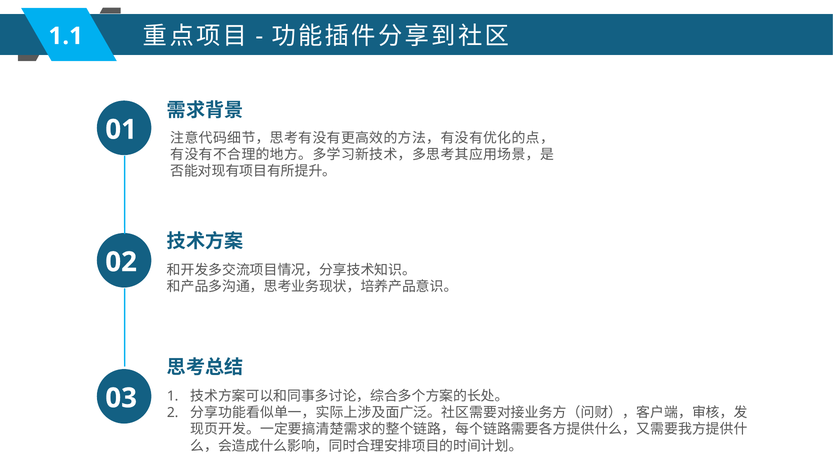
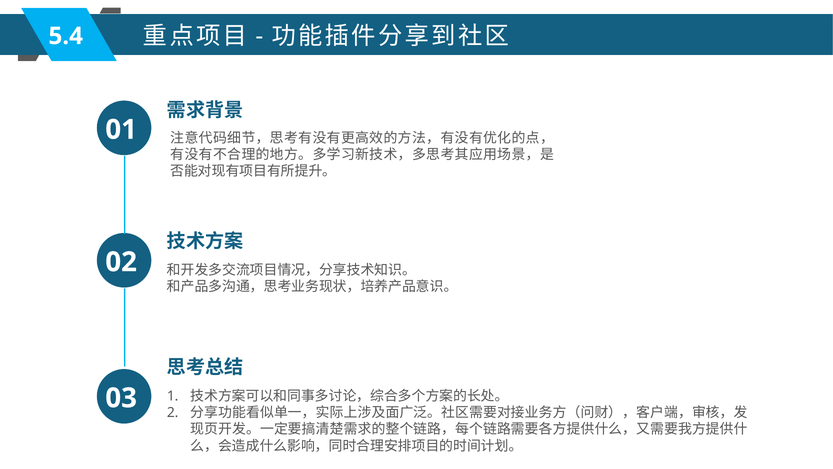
1.1: 1.1 -> 5.4 (66, 36)
